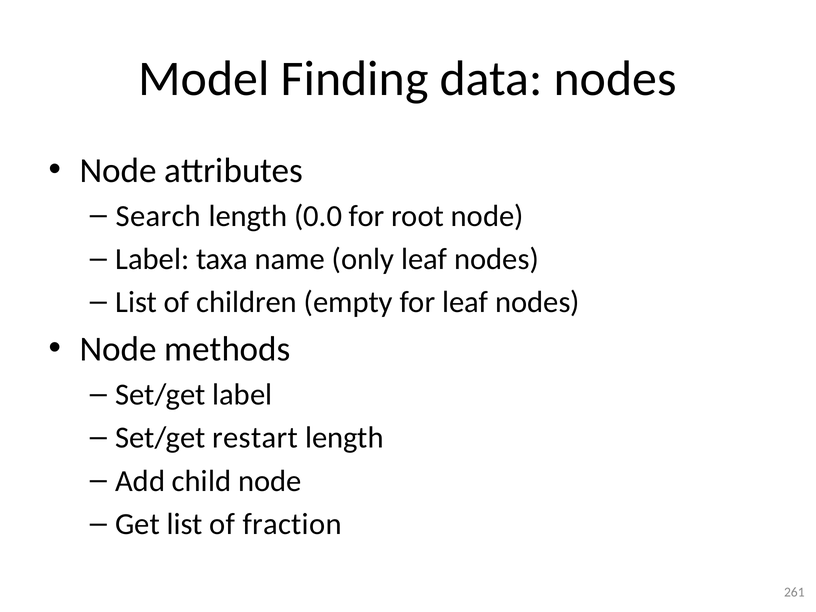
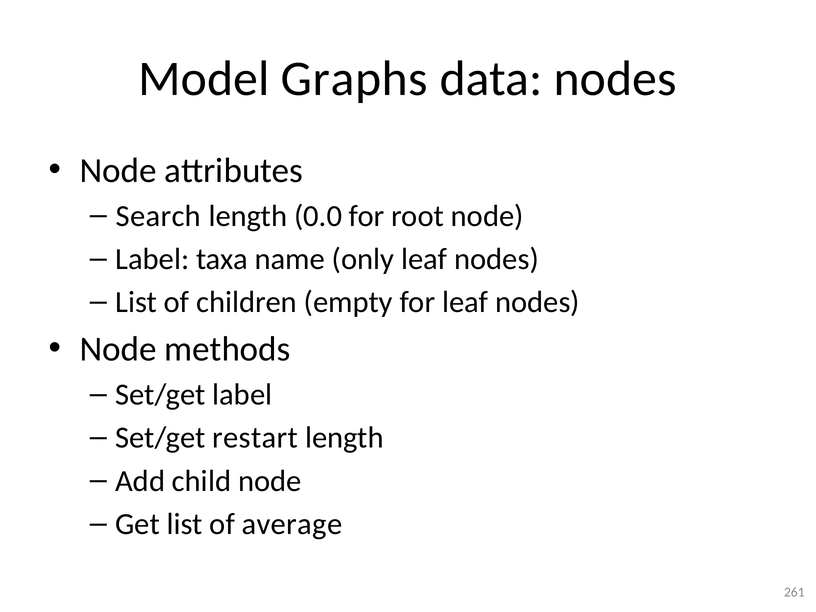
Finding: Finding -> Graphs (354, 79)
fraction: fraction -> average (292, 524)
